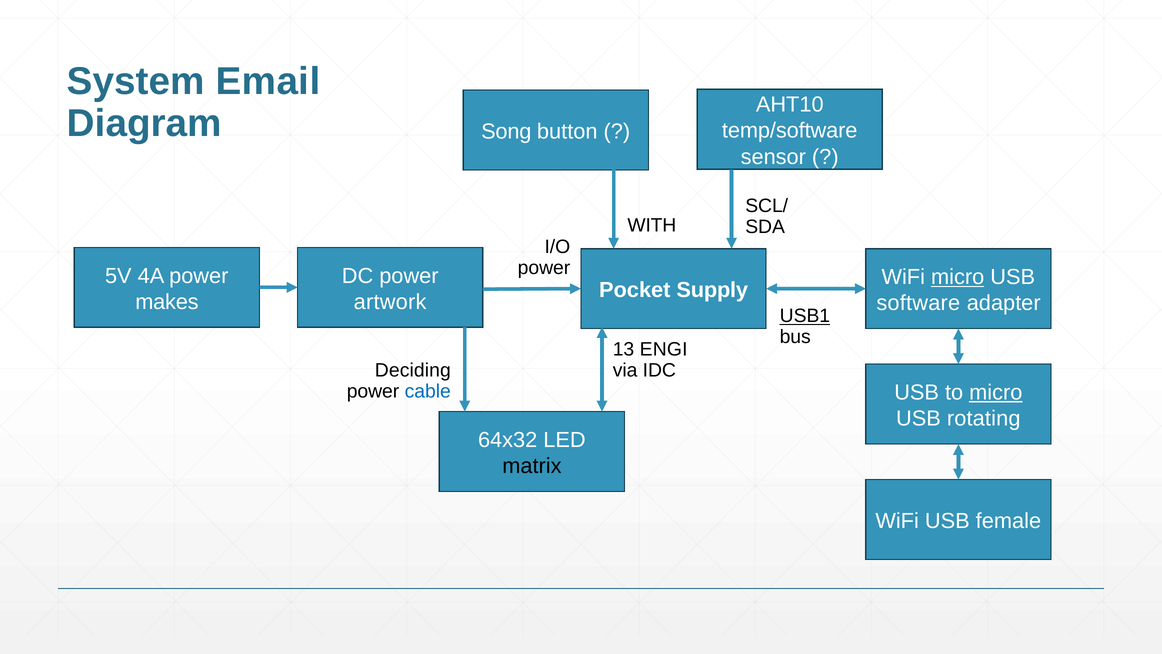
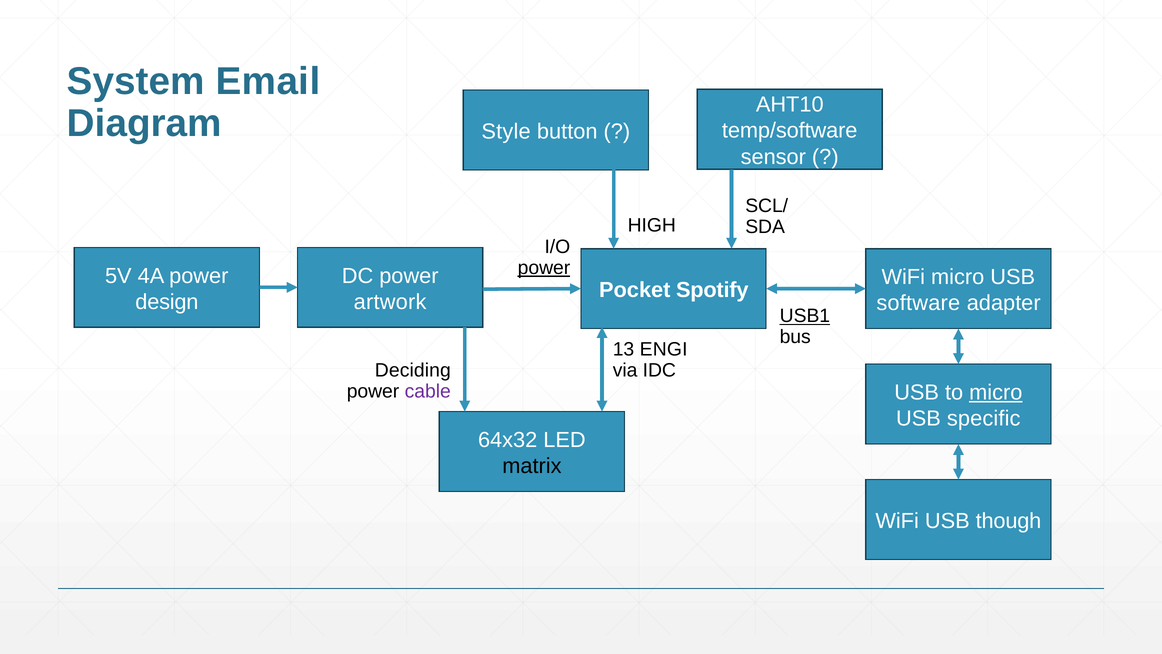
Song: Song -> Style (506, 132)
WITH: WITH -> HIGH (652, 225)
power underline: none -> present (544, 268)
micro underline: present -> none (958, 277)
Supply: Supply -> Spotify (712, 290)
makes: makes -> design (167, 302)
cable colour: blue -> purple (428, 391)
rotating: rotating -> specific (984, 418)
female: female -> though (1009, 521)
